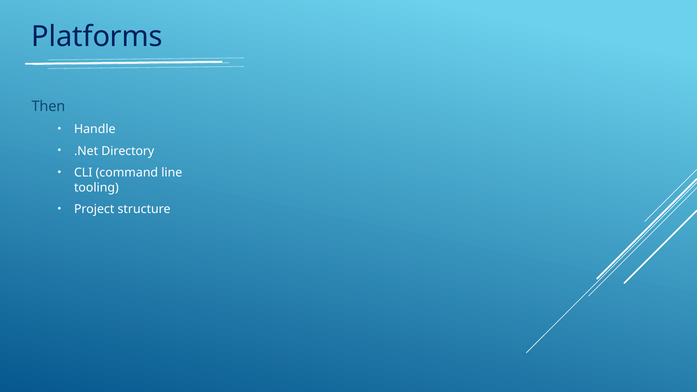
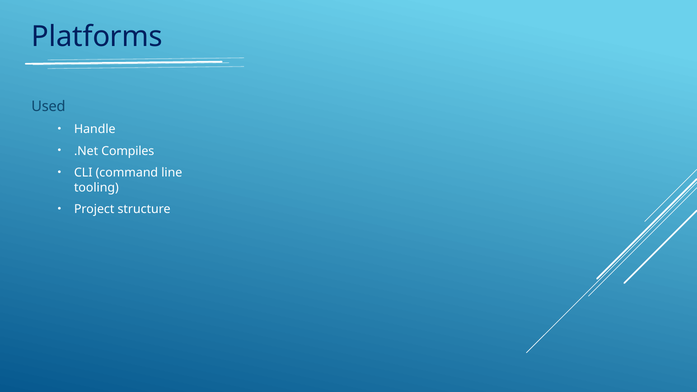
Then: Then -> Used (48, 106)
Directory: Directory -> Compiles (128, 151)
